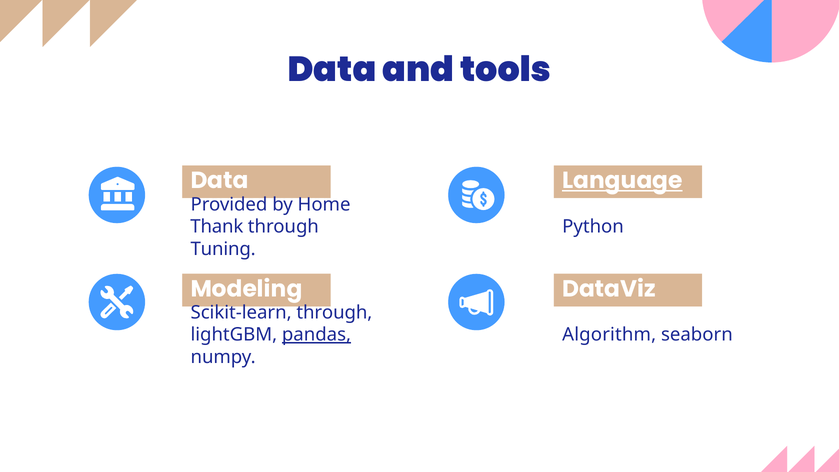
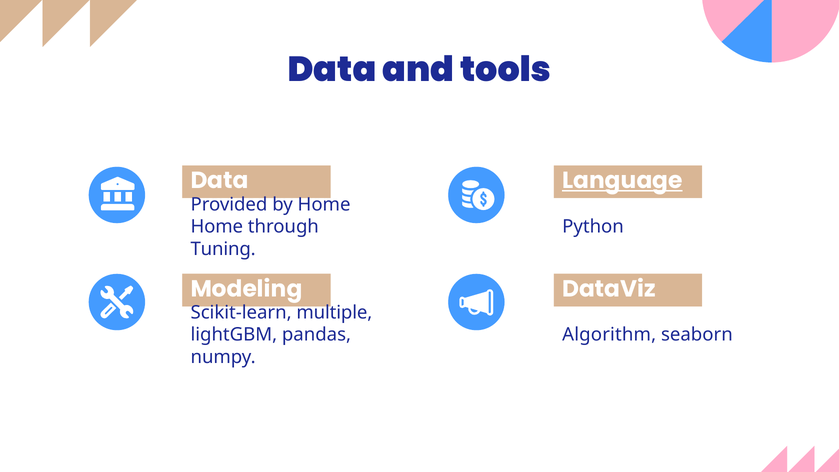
Thank: Thank -> Home (217, 227)
Scikit-learn through: through -> multiple (334, 312)
pandas underline: present -> none (316, 335)
